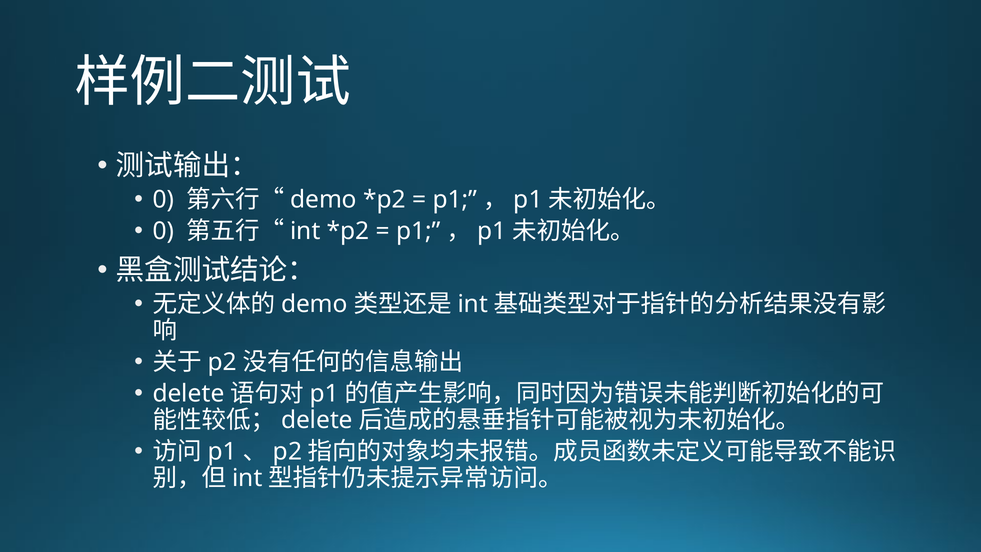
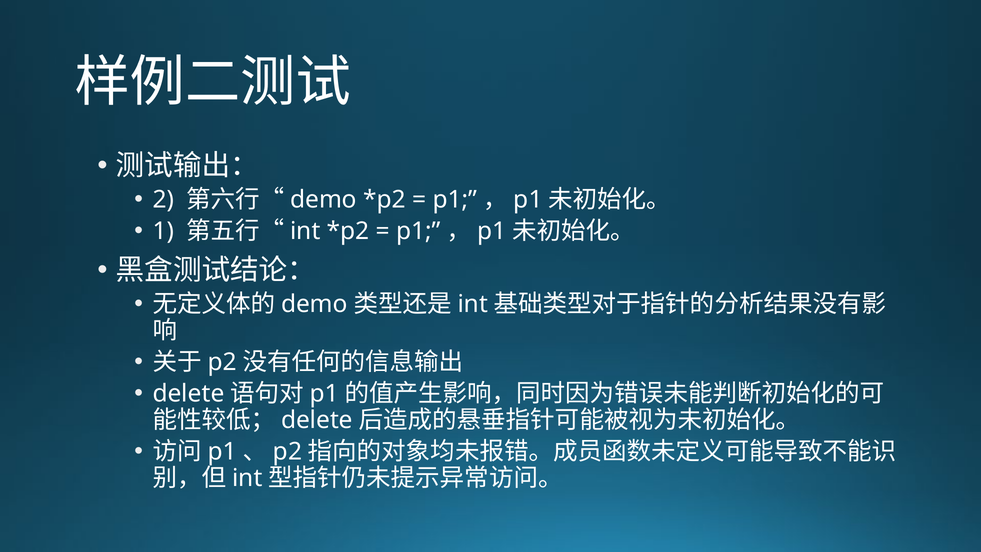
0: 0 -> 2 (163, 200)
0: 0 -> 1 (163, 231)
